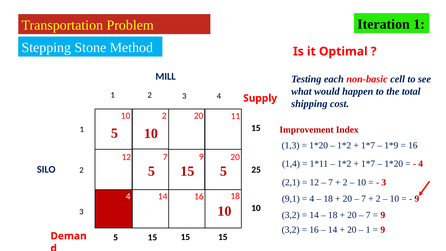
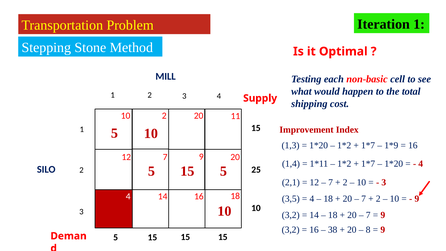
9,1: 9,1 -> 3,5 (291, 199)
14: 14 -> 38 (333, 230)
1: 1 -> 8 (368, 230)
